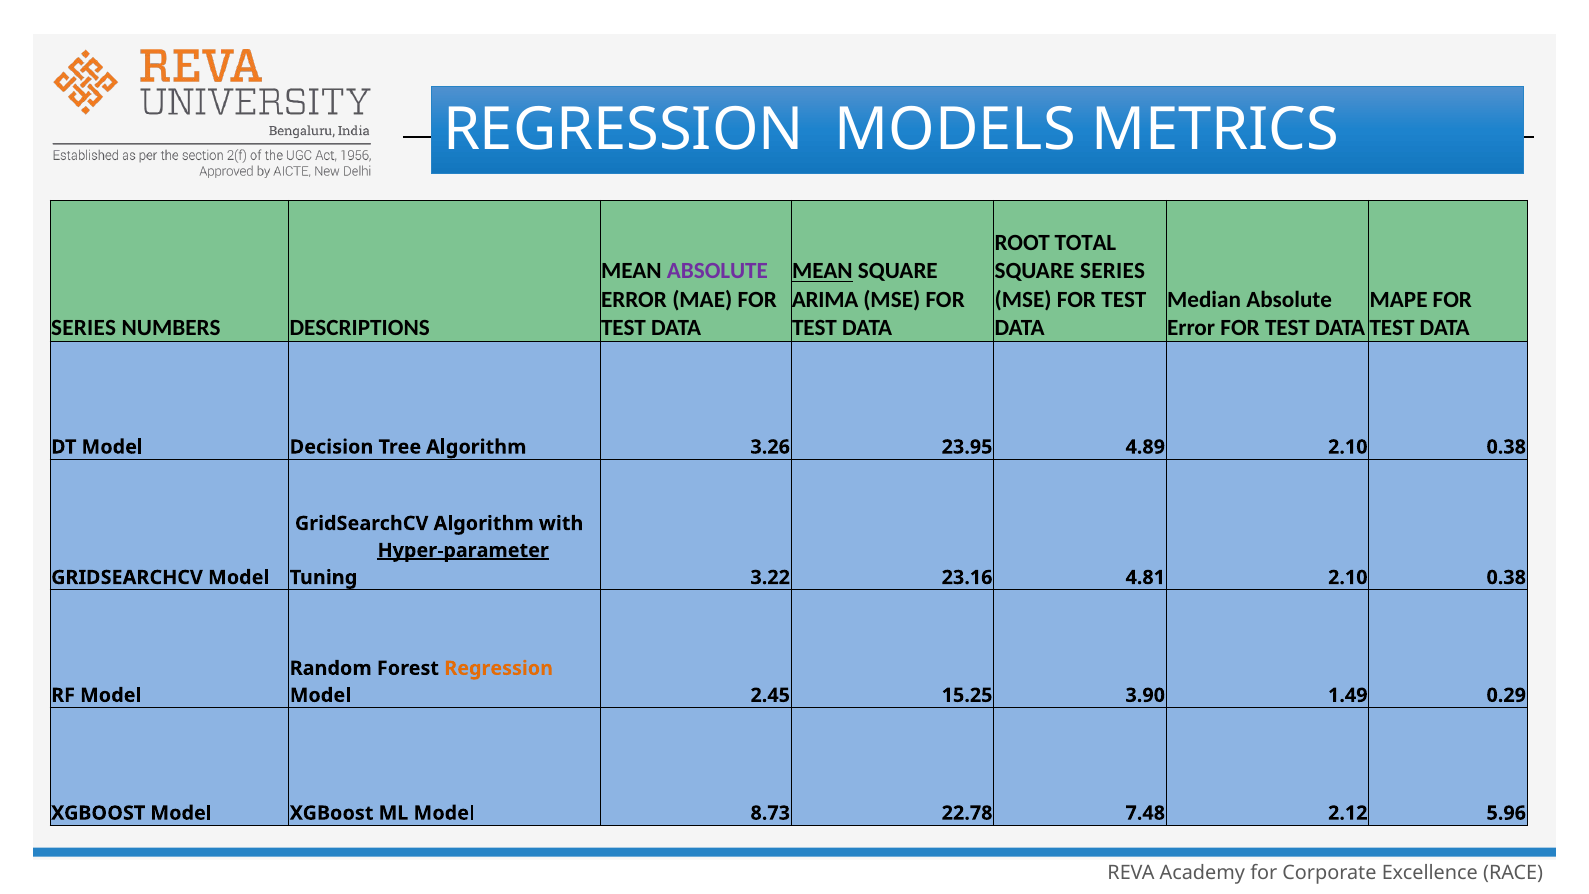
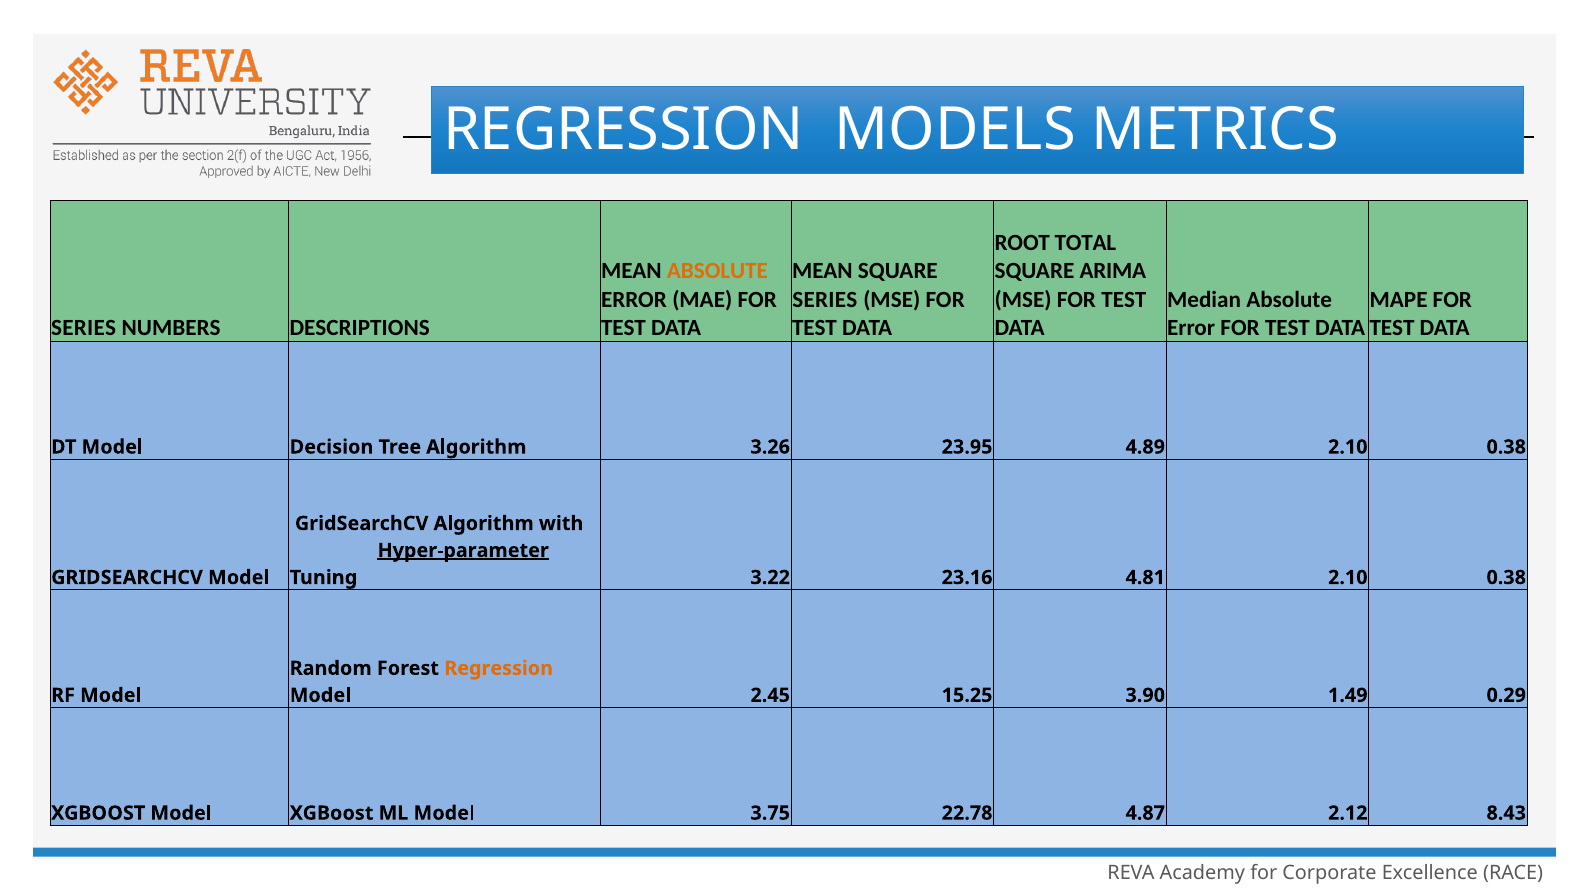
ABSOLUTE colour: purple -> orange (717, 271)
MEAN underline: present -> none (822, 271)
SQUARE SERIES: SERIES -> ARIMA (1113, 271)
ARIMA: ARIMA -> SERIES (825, 299)
8.73: 8.73 -> 3.75 (770, 813)
7.48: 7.48 -> 4.87 (1145, 813)
5.96: 5.96 -> 8.43 (1506, 813)
